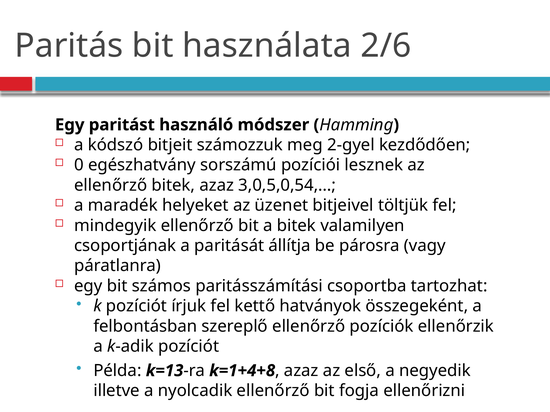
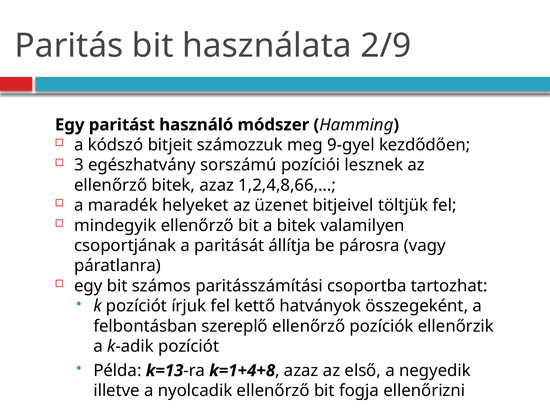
2/6: 2/6 -> 2/9 (386, 46)
2-gyel: 2-gyel -> 9-gyel (351, 145)
0: 0 -> 3 (79, 165)
3,0,5,0,54,…: 3,0,5,0,54,… -> 1,2,4,8,66,… (287, 185)
